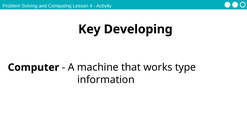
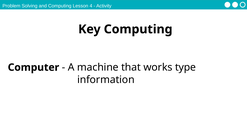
Key Developing: Developing -> Computing (138, 29)
